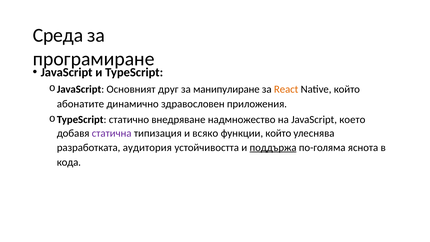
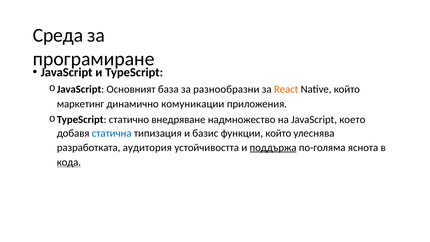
друг: друг -> база (168, 89)
манипулиране: манипулиране -> разнообразни (226, 89)
абонатите: абонатите -> маркетинг (80, 104)
здравословен: здравословен -> комуникации (193, 104)
статична colour: purple -> blue (112, 133)
всяко: всяко -> базис (205, 133)
кода underline: none -> present (69, 162)
